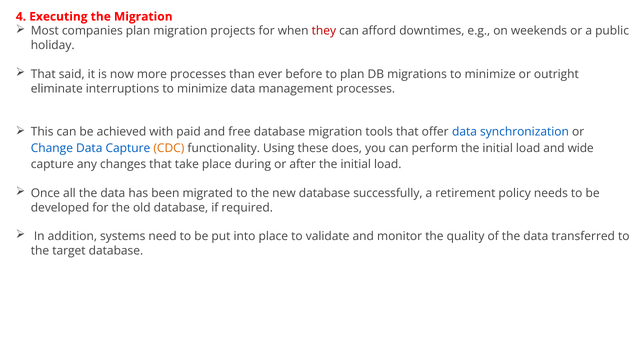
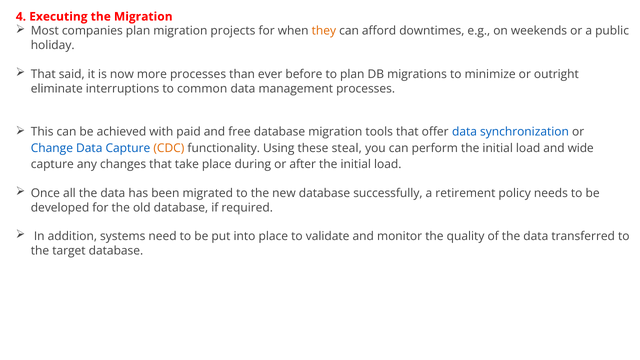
they colour: red -> orange (324, 31)
interruptions to minimize: minimize -> common (202, 89)
does: does -> steal (347, 148)
